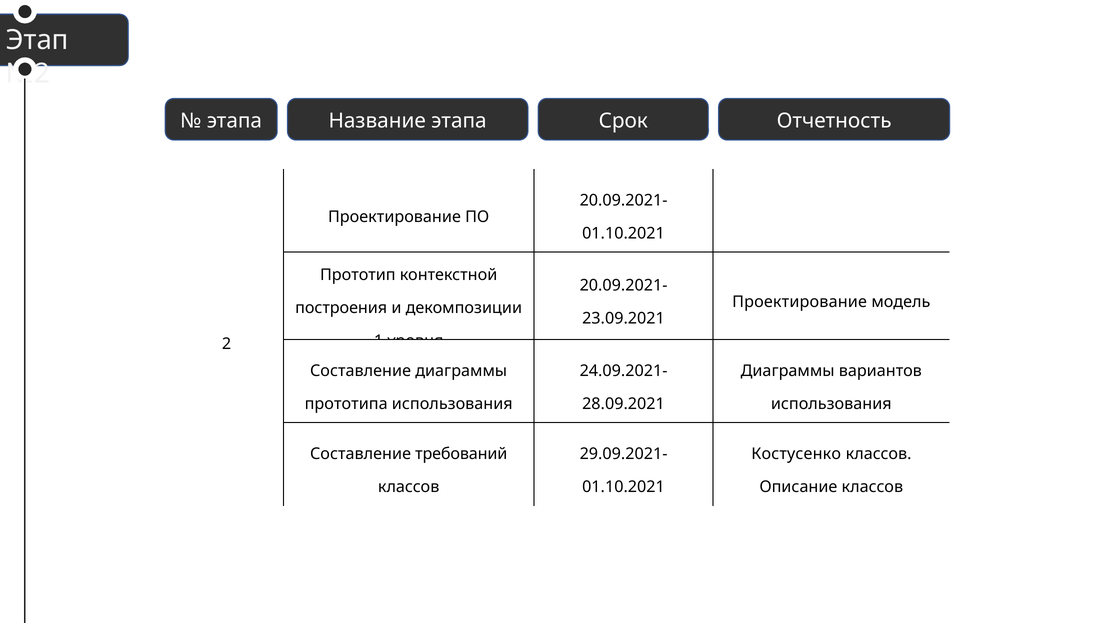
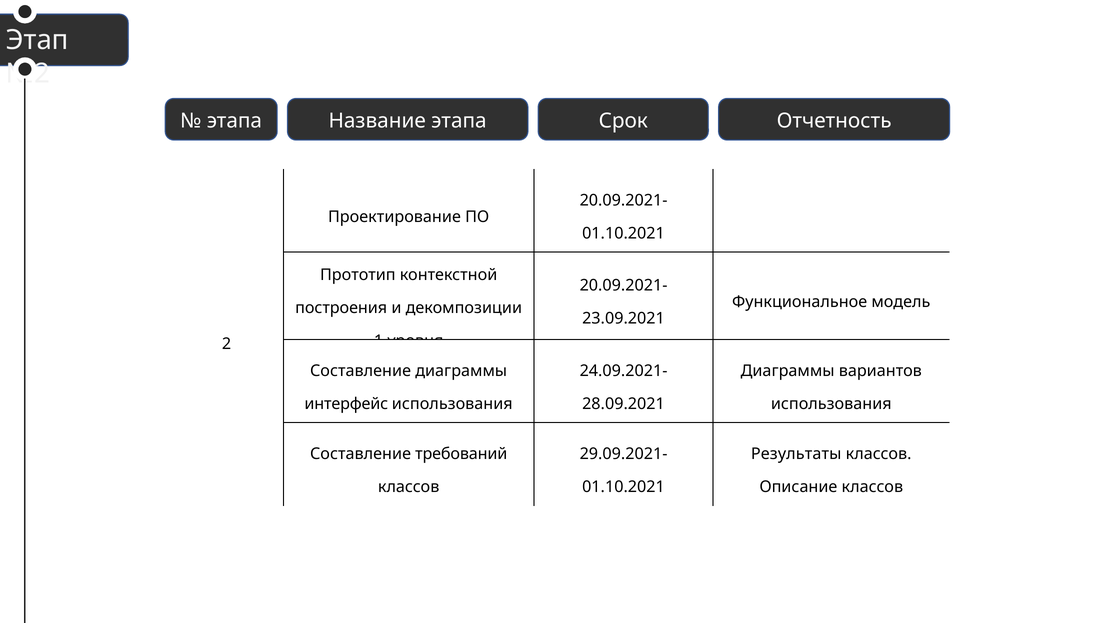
Проектирование: Проектирование -> Функциональное (800, 302)
прототипа: прототипа -> интерфейс (346, 404)
Костусенко: Костусенко -> Результаты (796, 454)
